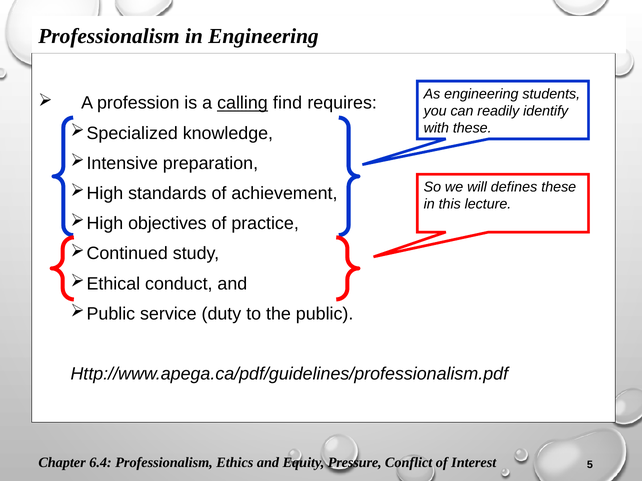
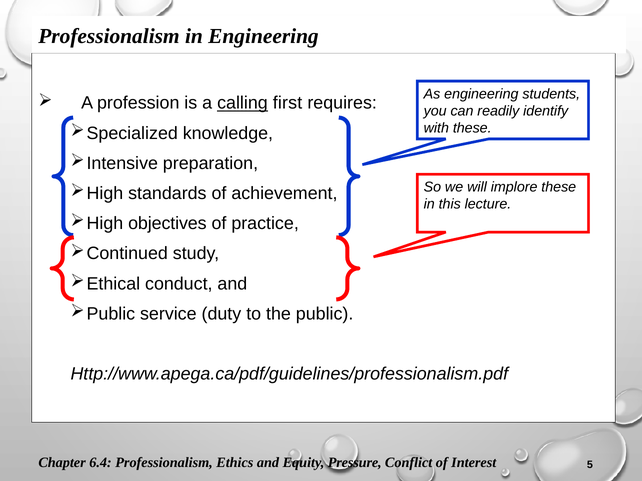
find: find -> first (288, 103)
defines: defines -> implore (514, 187)
